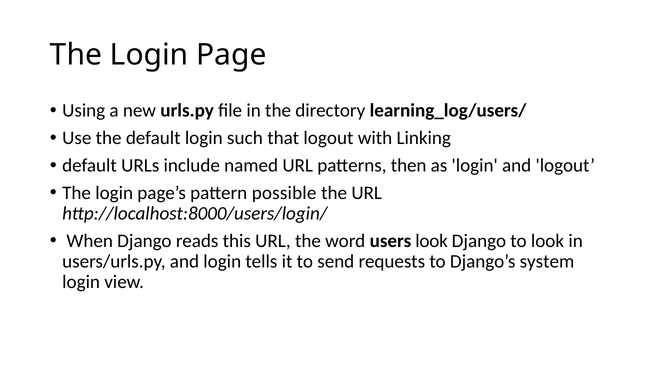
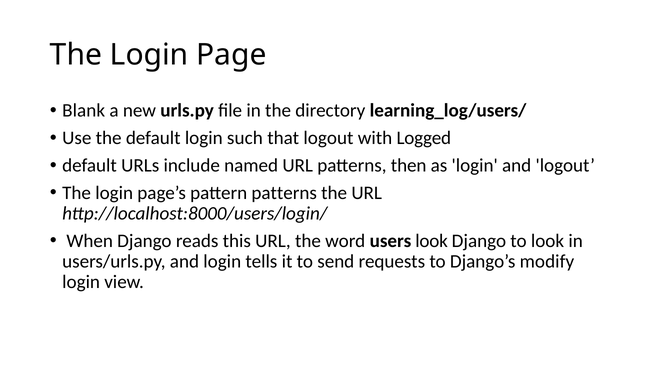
Using: Using -> Blank (84, 111)
Linking: Linking -> Logged (424, 138)
pattern possible: possible -> patterns (284, 193)
system: system -> modify (547, 262)
